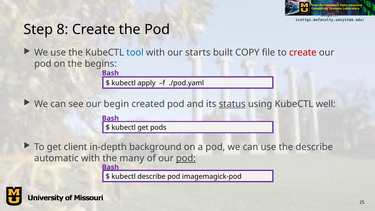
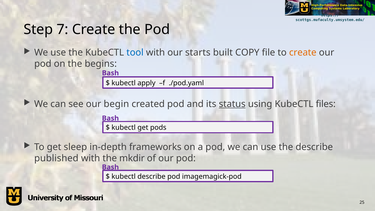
8: 8 -> 7 (63, 30)
create colour: red -> orange (303, 53)
well: well -> files (326, 104)
client: client -> sleep (75, 147)
background: background -> frameworks (155, 147)
automatic: automatic -> published (56, 158)
many: many -> mkdir (132, 158)
pod underline: present -> none (186, 158)
